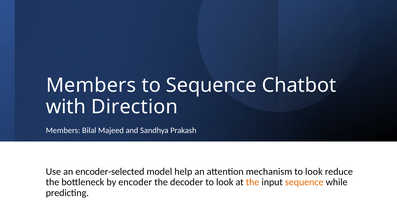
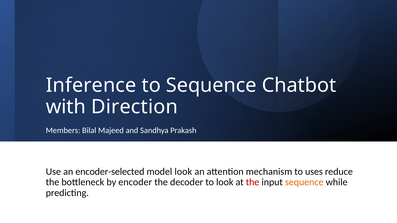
Members: Members -> Inference (91, 86)
model help: help -> look (183, 172)
mechanism to look: look -> uses (314, 172)
the colour: orange -> red (253, 182)
